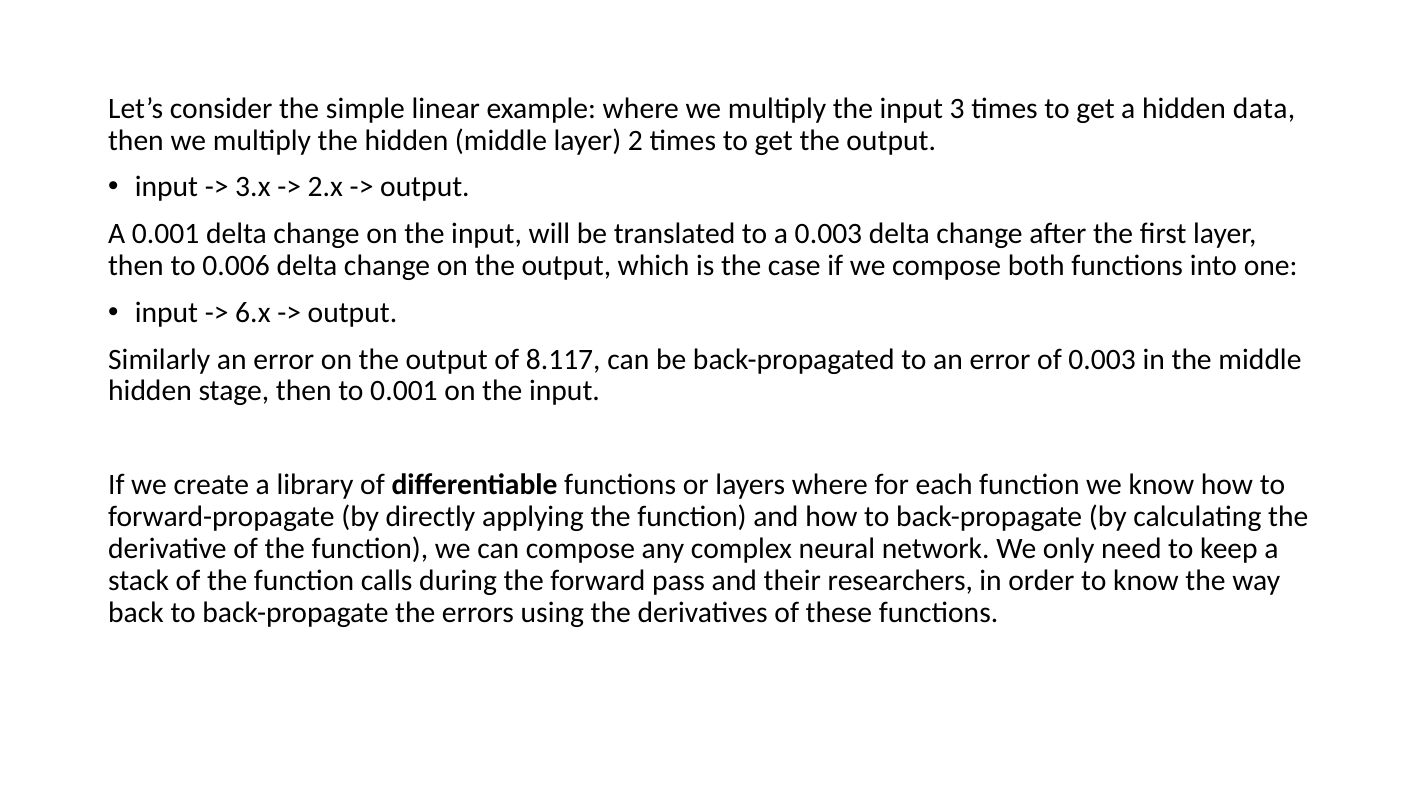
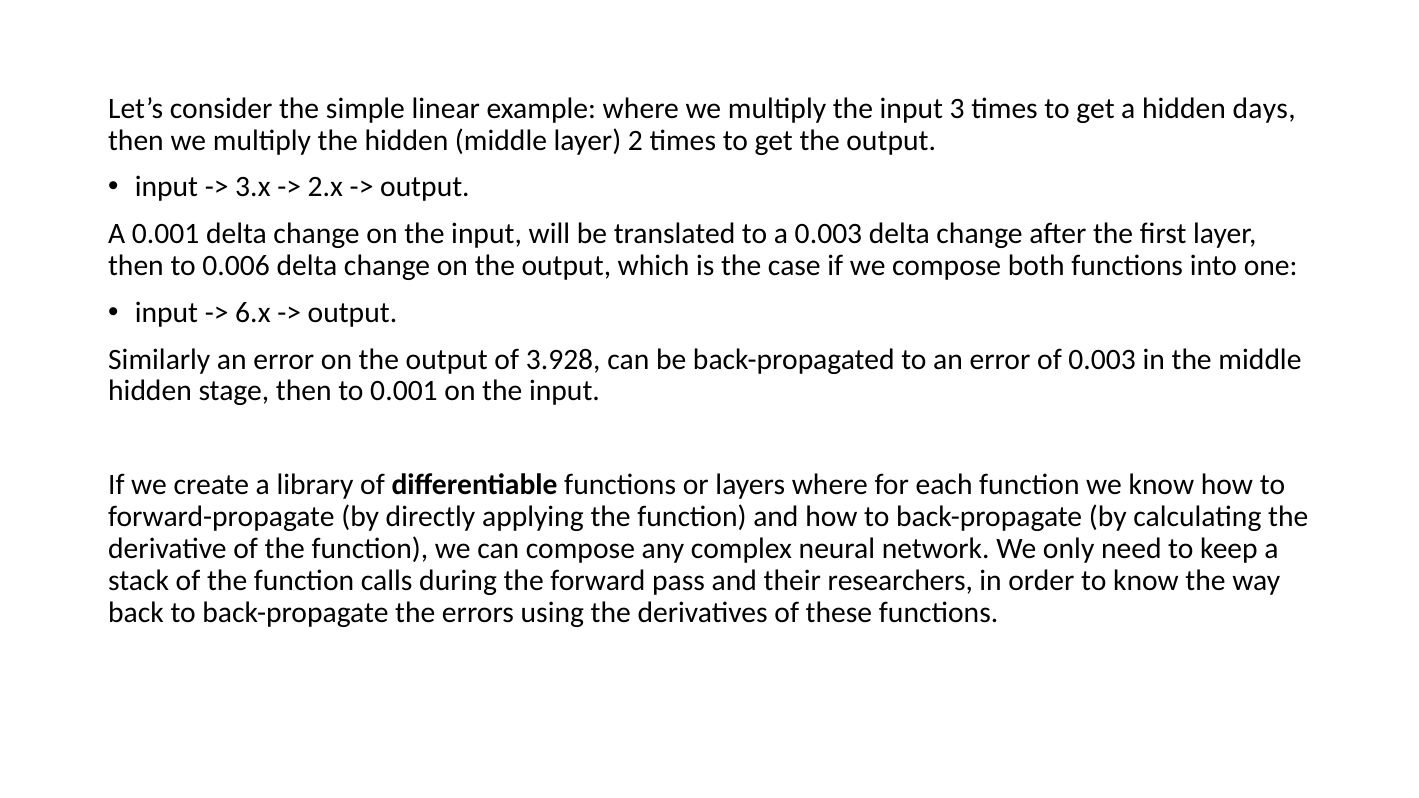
data: data -> days (1264, 108)
8.117: 8.117 -> 3.928 (563, 359)
